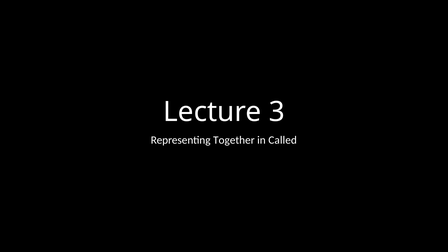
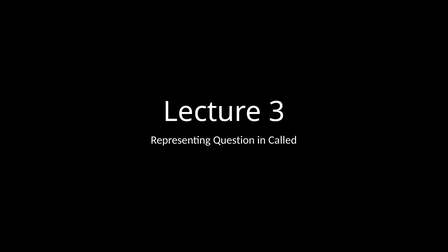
Together: Together -> Question (234, 140)
